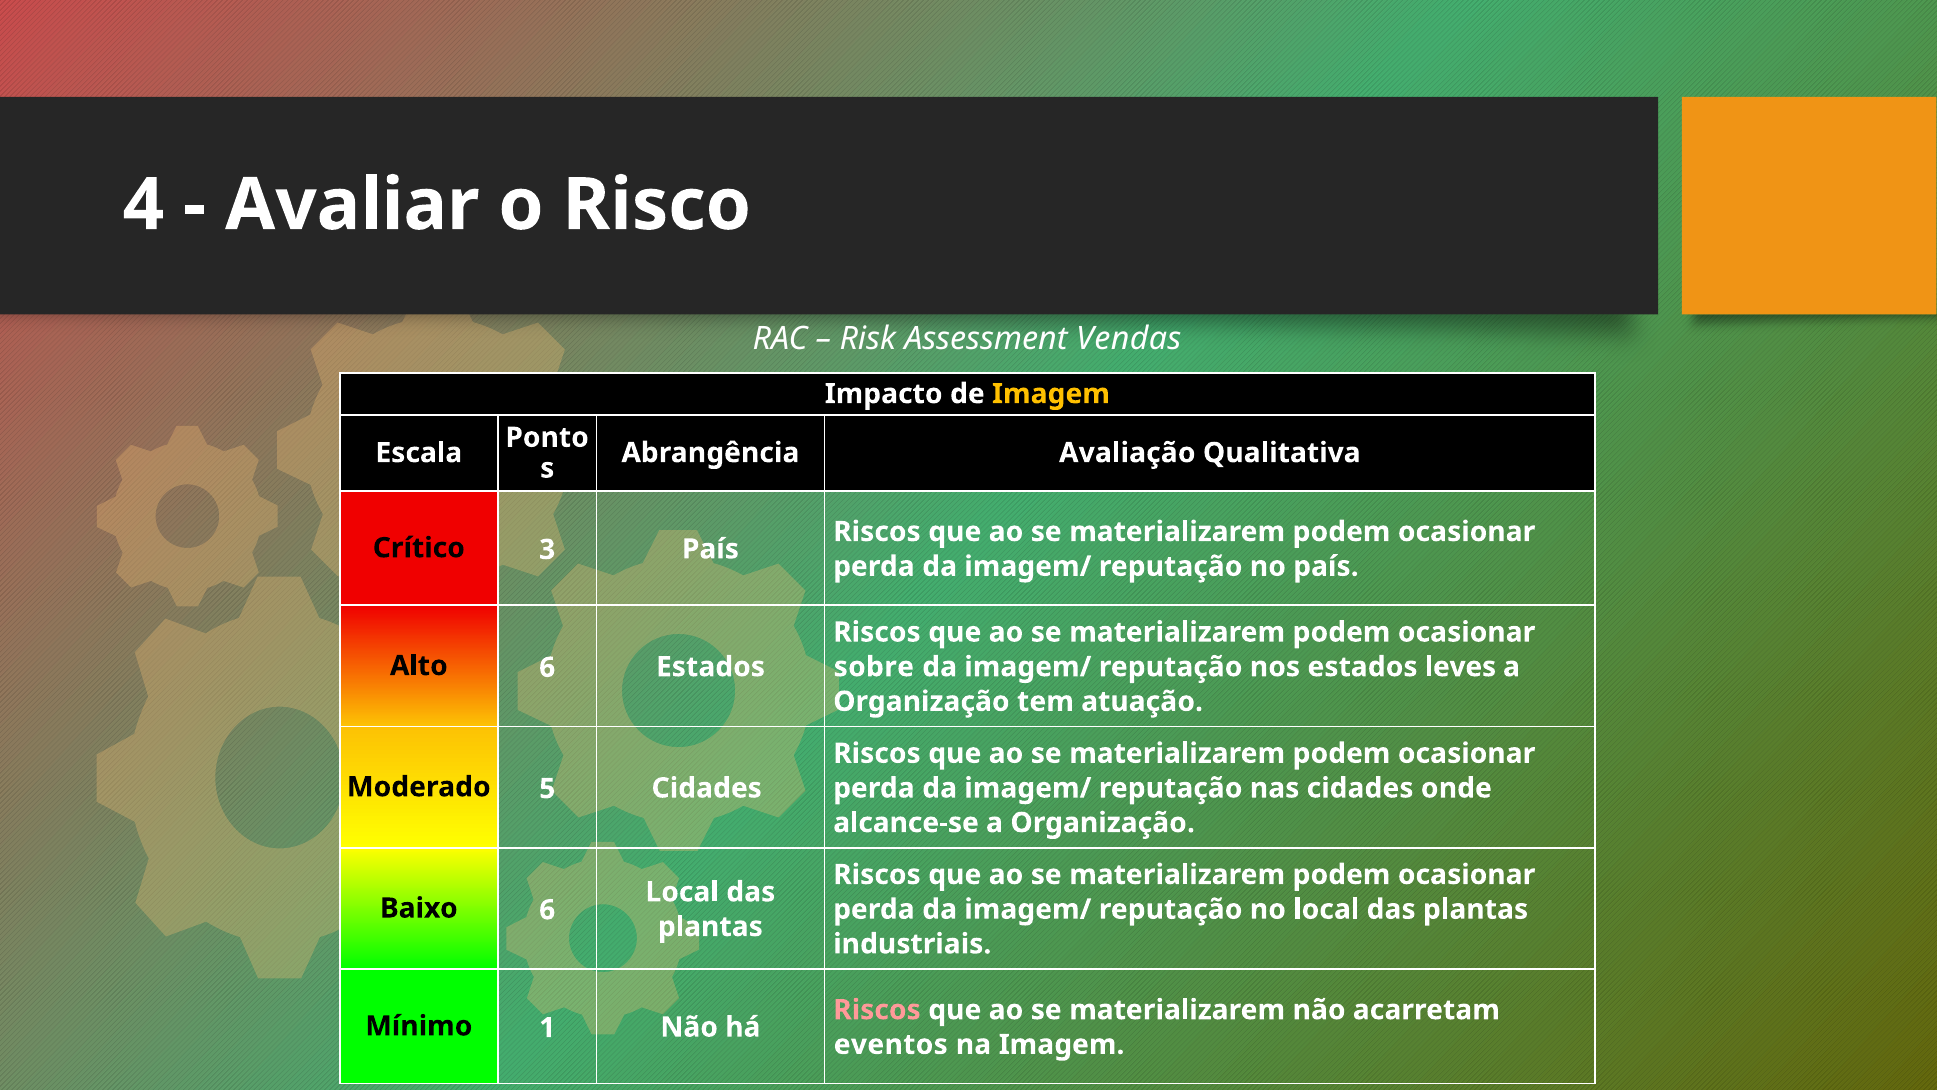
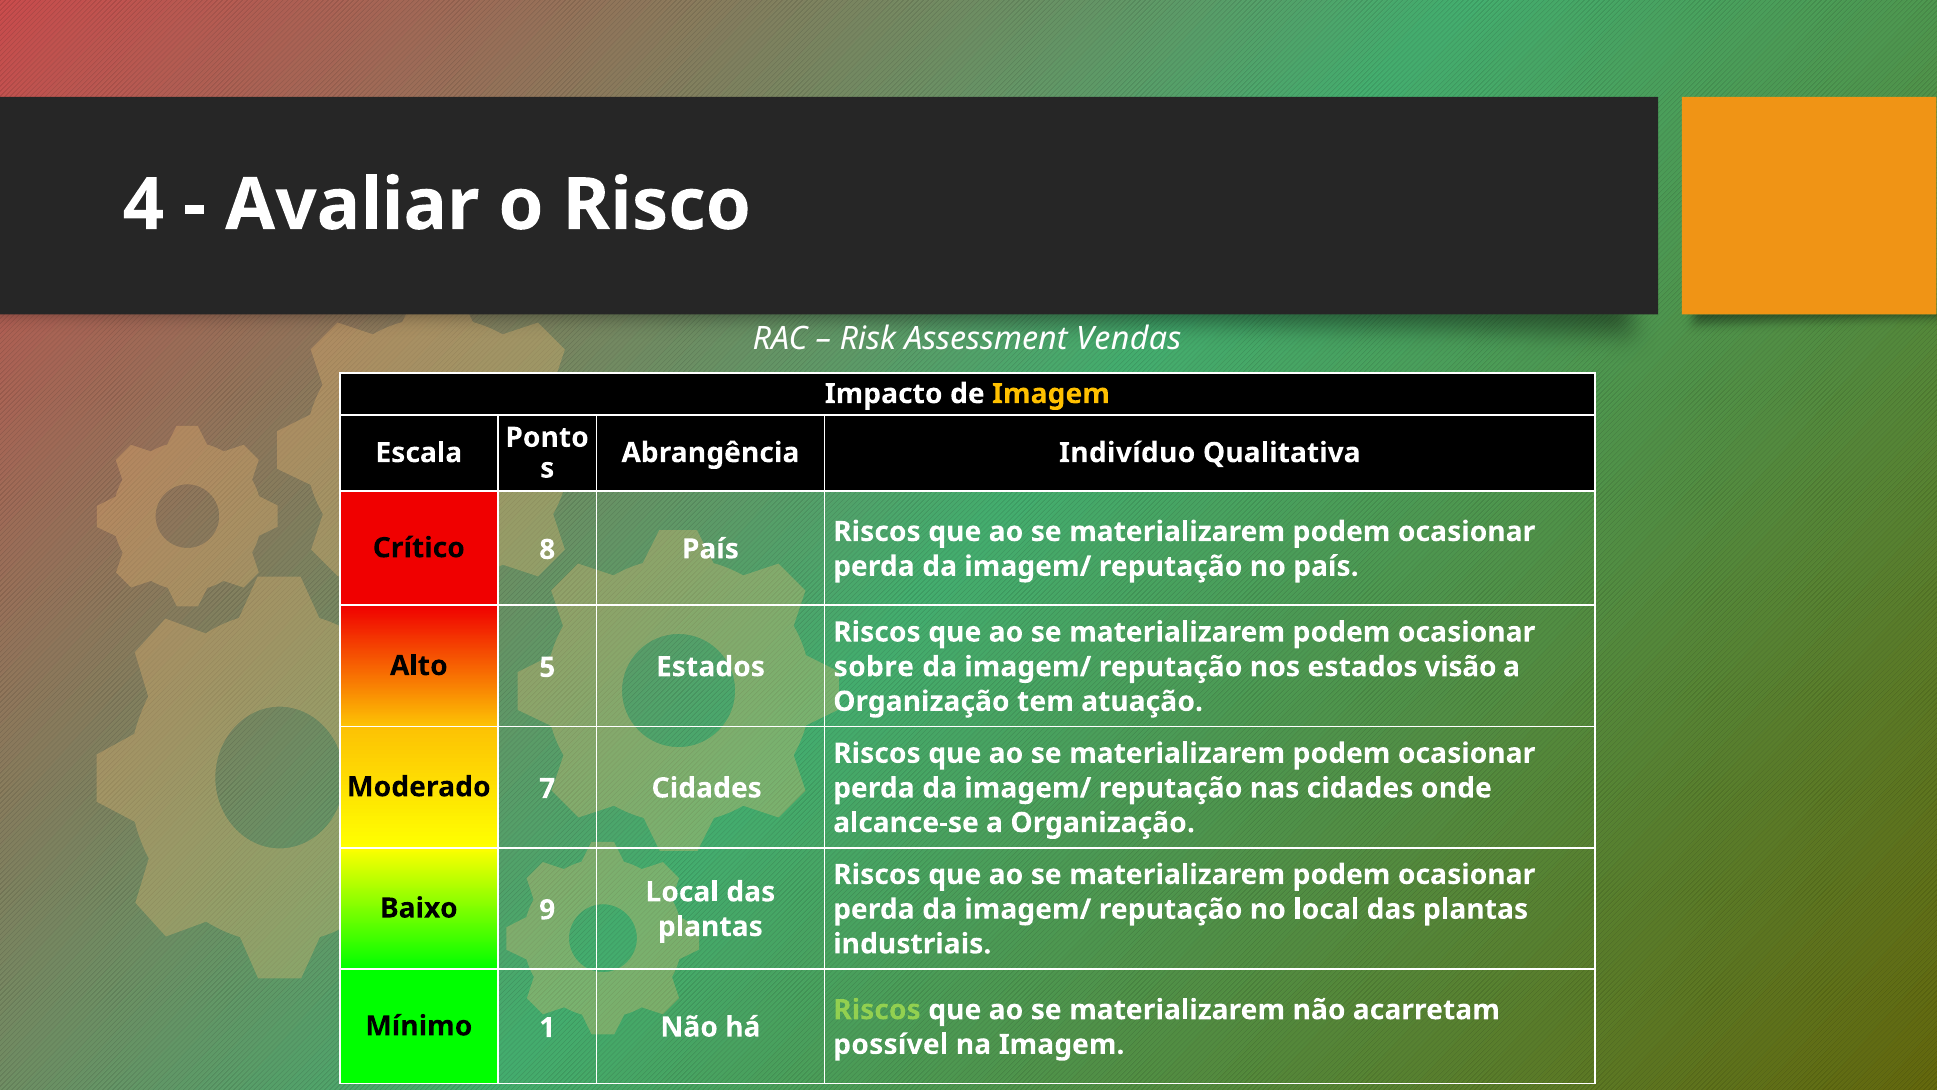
Avaliação: Avaliação -> Indivíduo (1127, 453)
3: 3 -> 8 (547, 549)
Alto 6: 6 -> 5 (547, 667)
leves: leves -> visão (1460, 667)
5: 5 -> 7 (547, 788)
Baixo 6: 6 -> 9 (547, 910)
Riscos colour: pink -> light green (877, 1010)
eventos: eventos -> possível (891, 1044)
